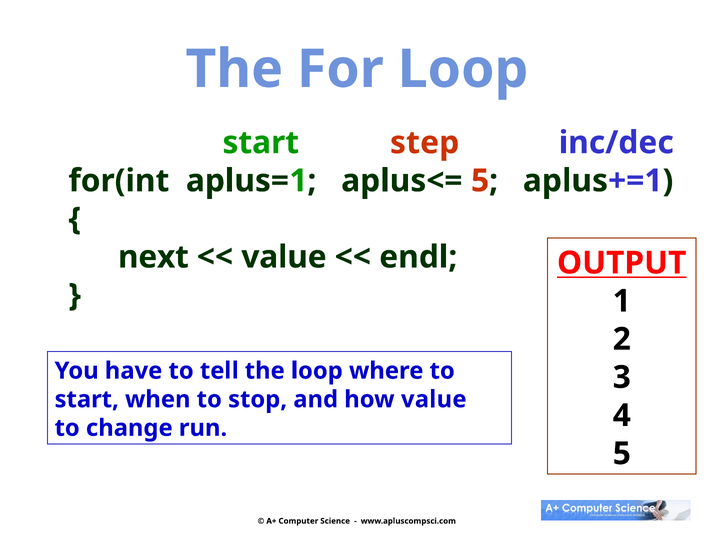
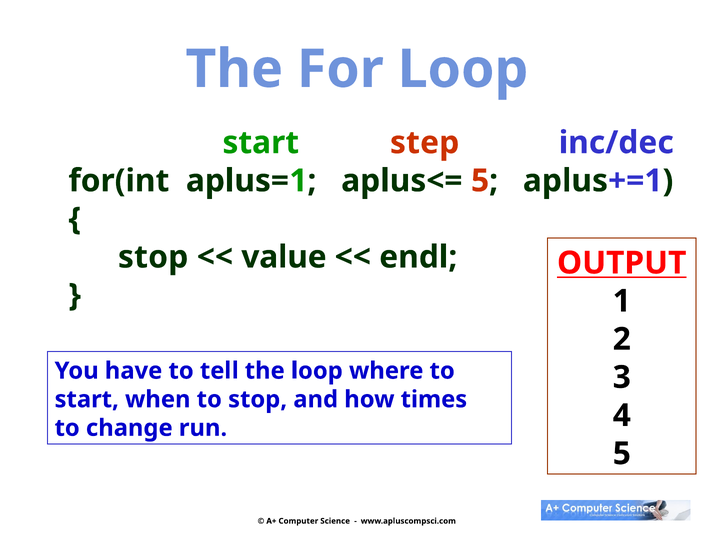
next: next -> stop (153, 257)
how value: value -> times (434, 399)
